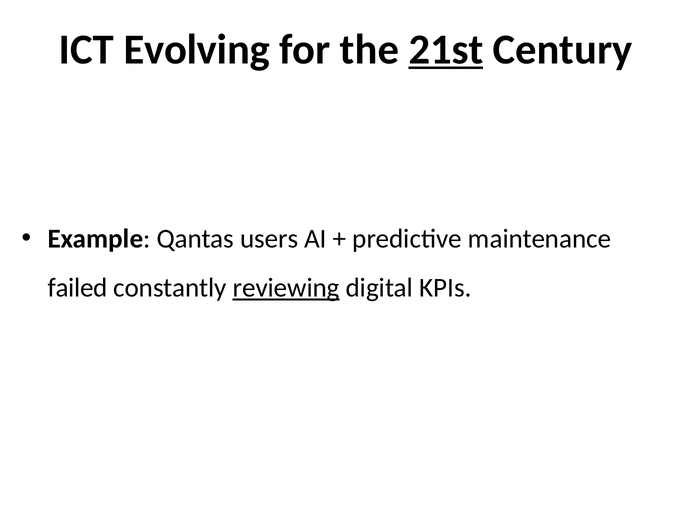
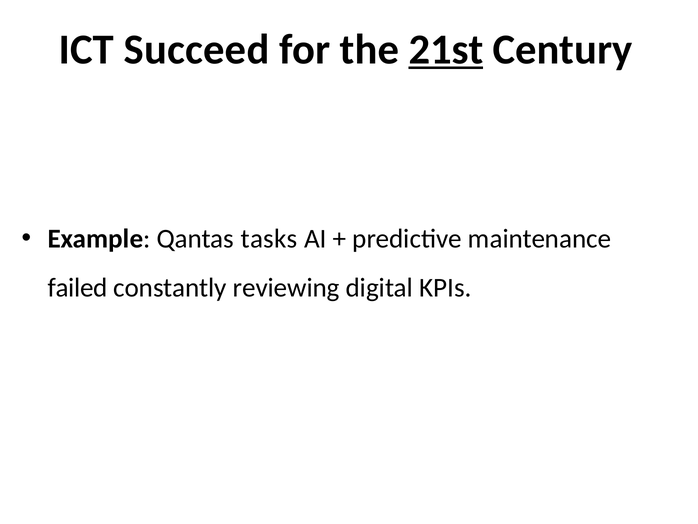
Evolving: Evolving -> Succeed (197, 50)
users: users -> tasks (269, 239)
reviewing underline: present -> none (286, 288)
